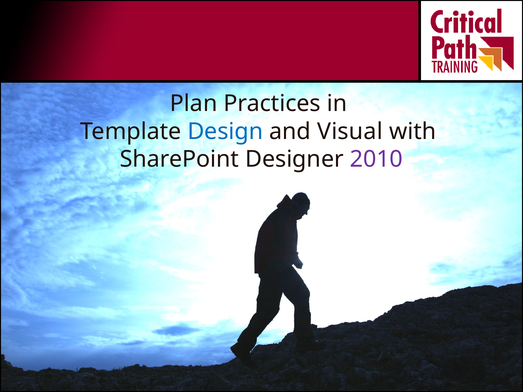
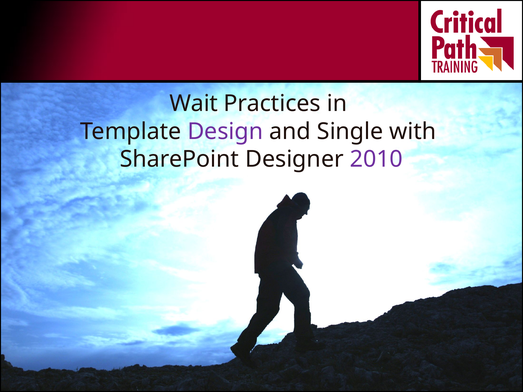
Plan: Plan -> Wait (194, 104)
Design colour: blue -> purple (225, 131)
Visual: Visual -> Single (350, 131)
